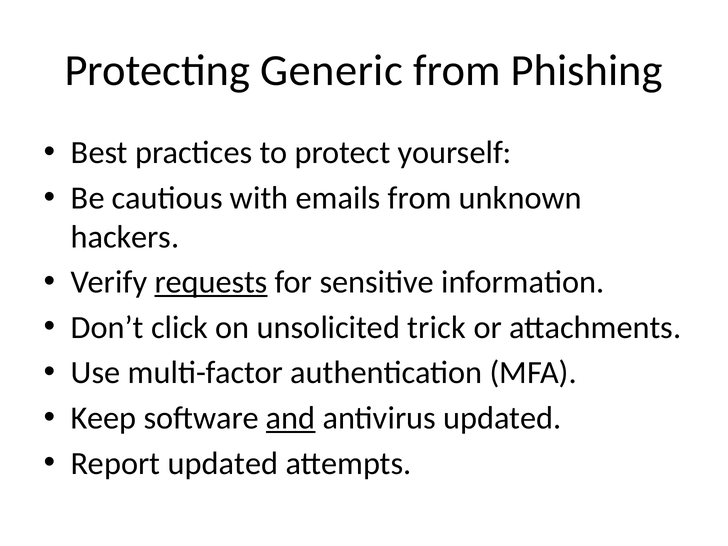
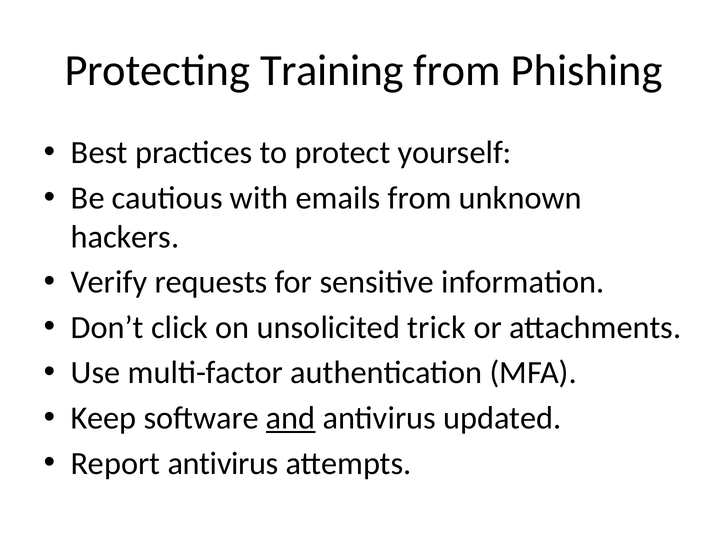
Generic: Generic -> Training (332, 70)
requests underline: present -> none (211, 282)
Report updated: updated -> antivirus (223, 463)
